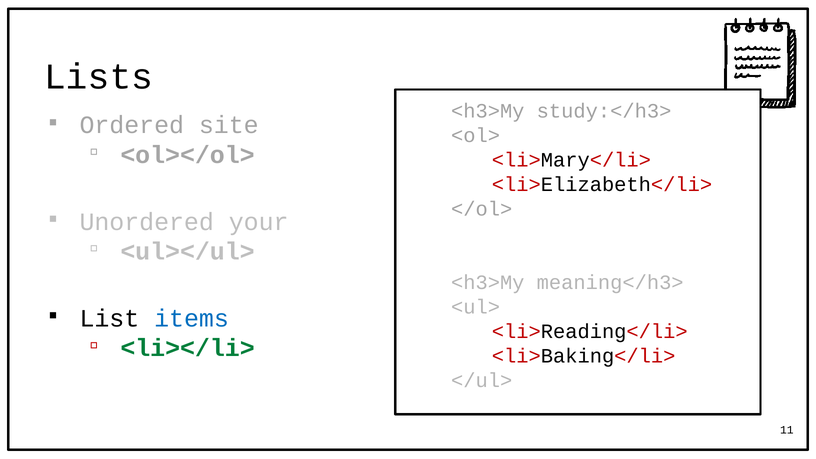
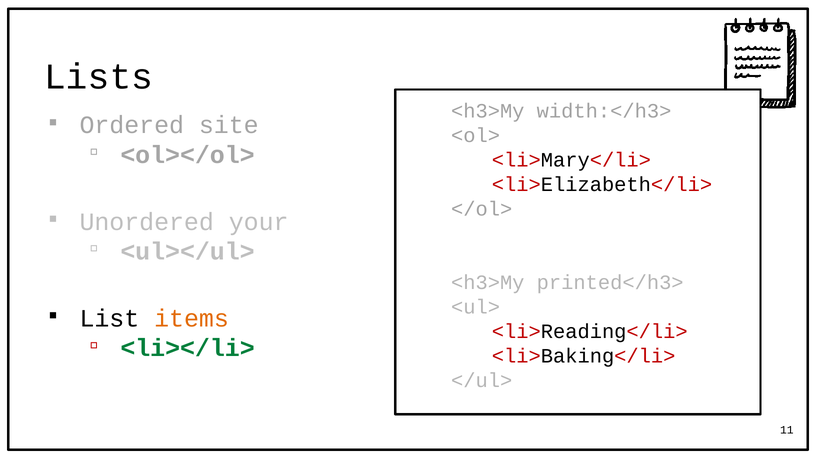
study:</h3>: study:</h3> -> width:</h3> (604, 111)
meaning</h3>: meaning</h3> -> printed</h3> (610, 283)
items colour: blue -> orange (192, 318)
